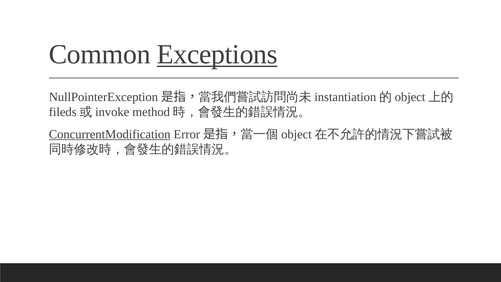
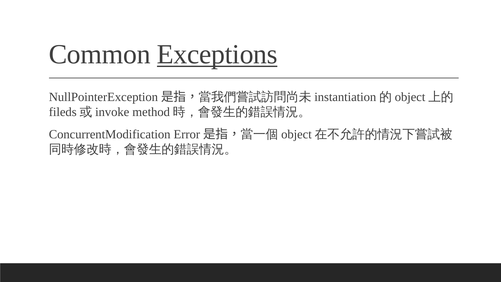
ConcurrentModification underline: present -> none (110, 134)
